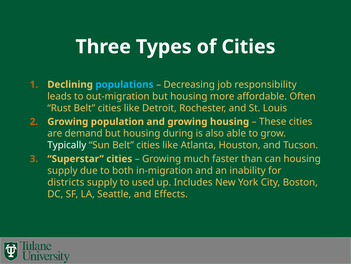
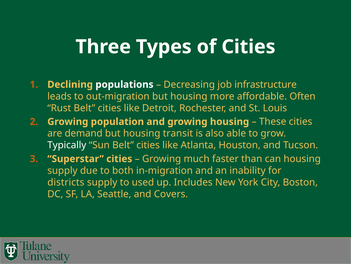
populations colour: light blue -> white (124, 84)
responsibility: responsibility -> infrastructure (266, 84)
during: during -> transit (178, 133)
Effects: Effects -> Covers (171, 194)
